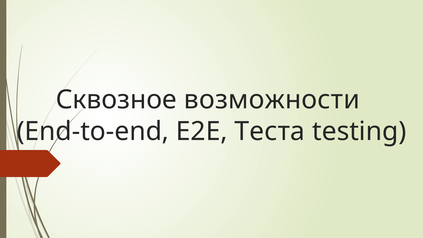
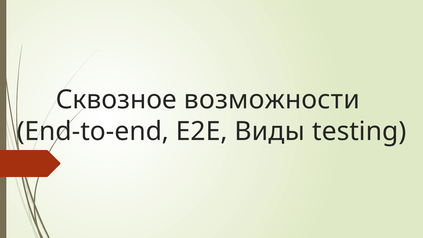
Теста: Теста -> Виды (270, 131)
